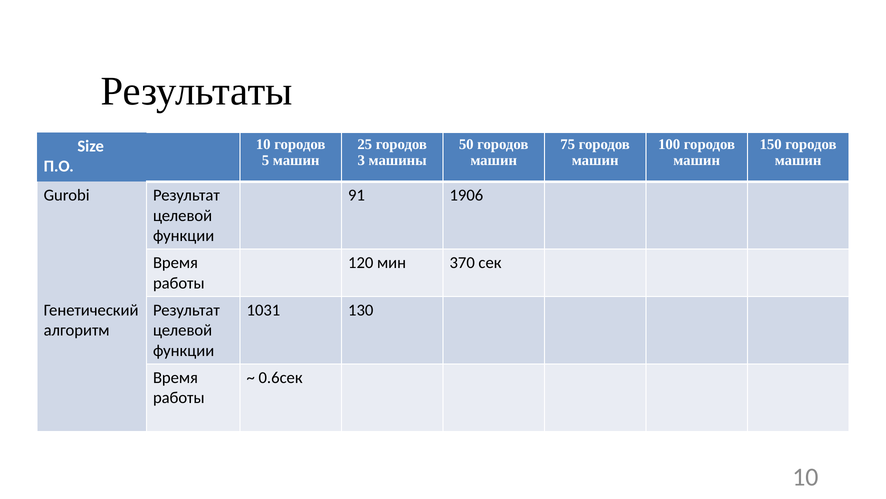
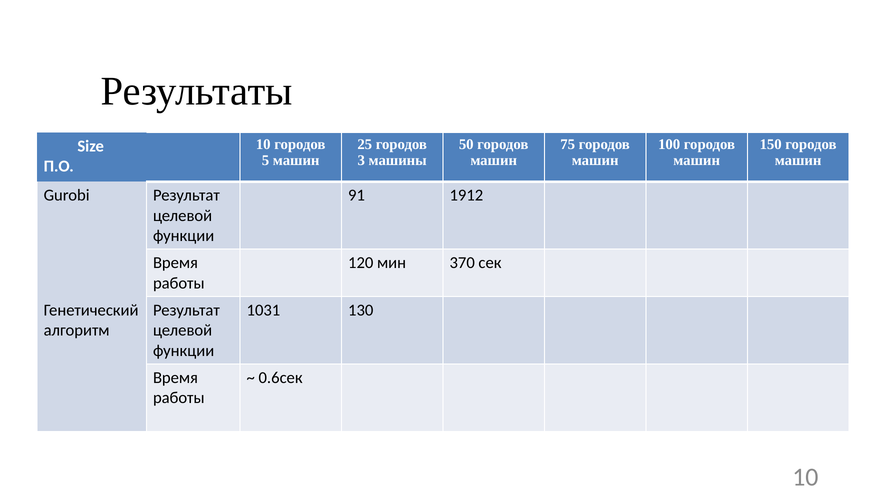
1906: 1906 -> 1912 (466, 195)
